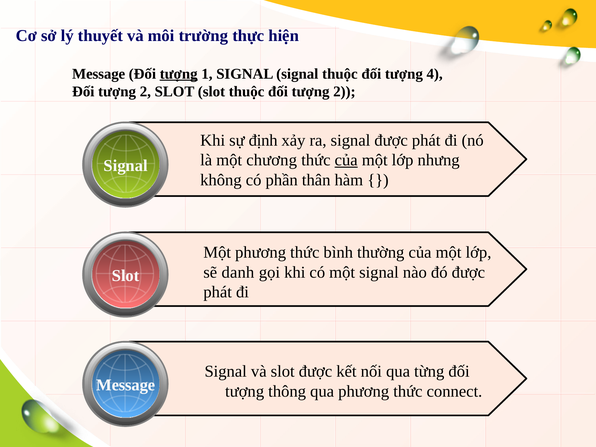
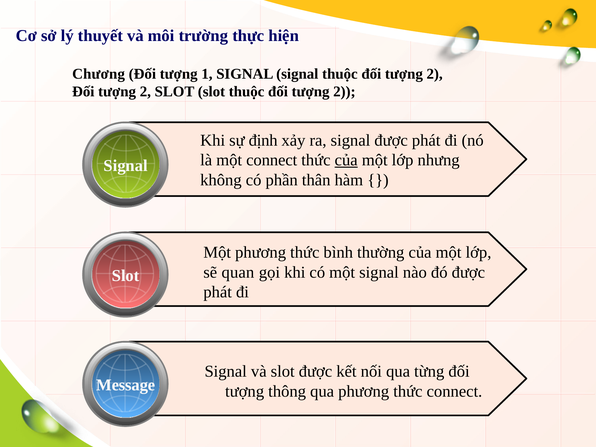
Message: Message -> Chương (99, 74)
tượng underline: present -> none (179, 74)
4: 4 -> 2 (435, 74)
một chương: chương -> connect (272, 160)
danh: danh -> quan (238, 272)
